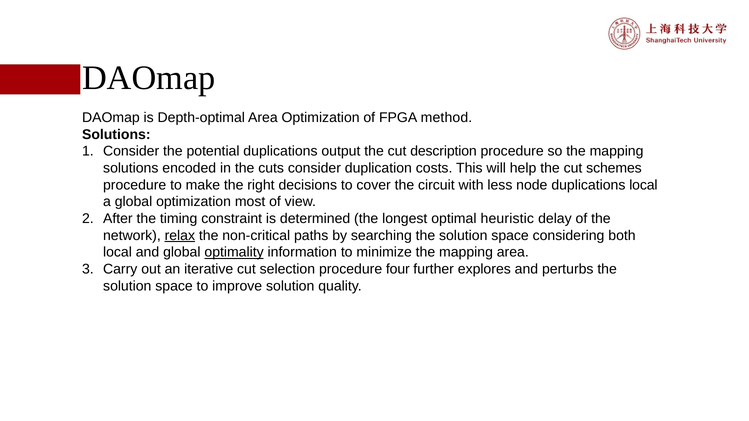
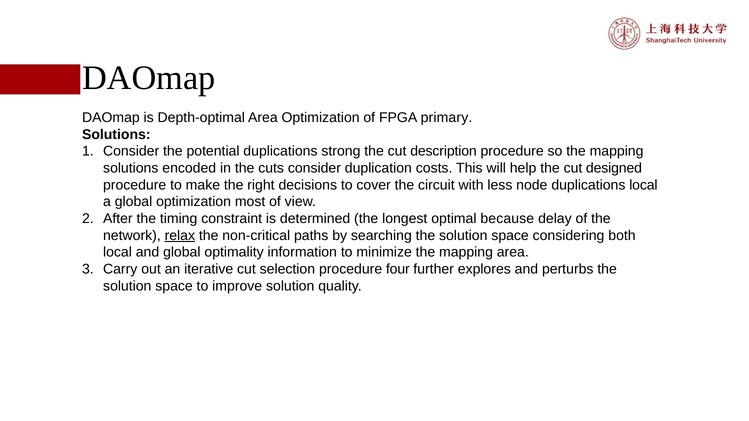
method: method -> primary (446, 118)
output: output -> strong (341, 151)
schemes: schemes -> designed (614, 168)
heuristic: heuristic -> because (507, 219)
optimality underline: present -> none (234, 253)
